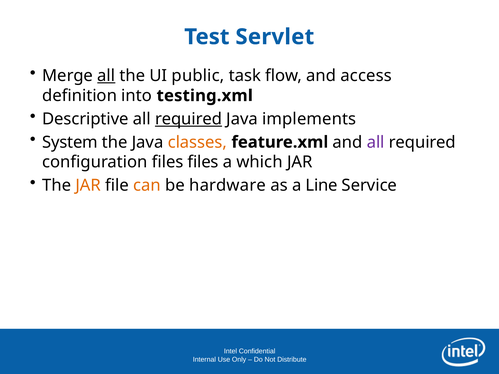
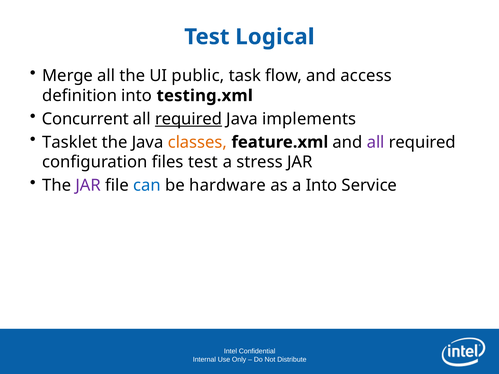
Servlet: Servlet -> Logical (275, 37)
all underline: present -> none (106, 76)
Descriptive: Descriptive -> Concurrent (85, 119)
System: System -> Tasklet (70, 142)
files files: files -> test (203, 162)
which: which -> stress (260, 162)
JAR colour: orange -> purple (88, 186)
can colour: orange -> blue (147, 186)
a Line: Line -> Into (322, 186)
